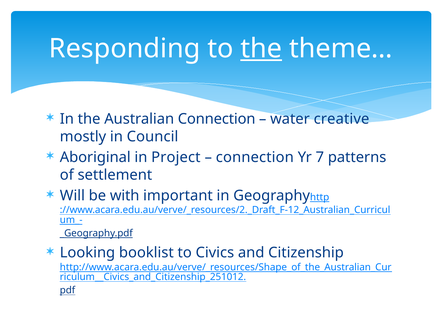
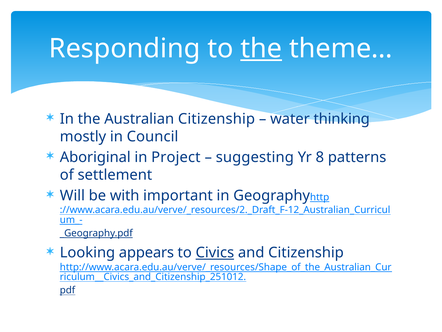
Australian Connection: Connection -> Citizenship (216, 119)
creative: creative -> thinking (342, 119)
connection: connection -> suggesting (255, 157)
7: 7 -> 8 (320, 157)
booklist: booklist -> appears (146, 252)
Civics underline: none -> present (215, 252)
